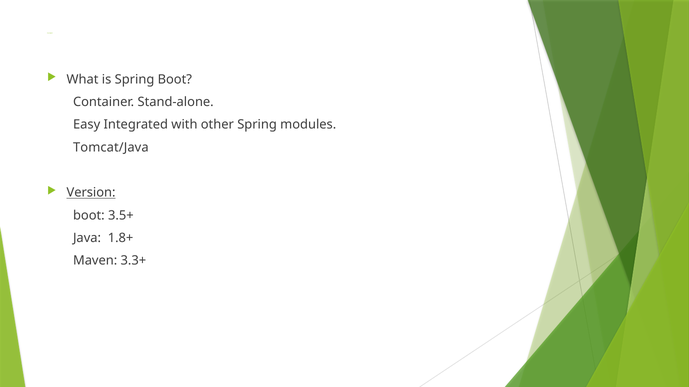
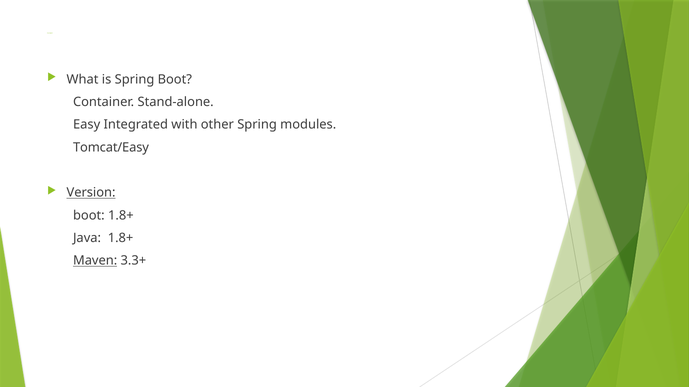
Tomcat/Java: Tomcat/Java -> Tomcat/Easy (111, 148)
boot 3.5+: 3.5+ -> 1.8+ (121, 216)
Maven underline: none -> present (95, 261)
